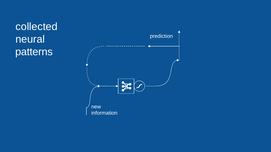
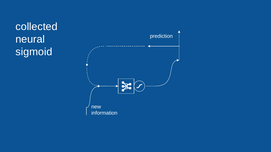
patterns: patterns -> sigmoid (34, 52)
